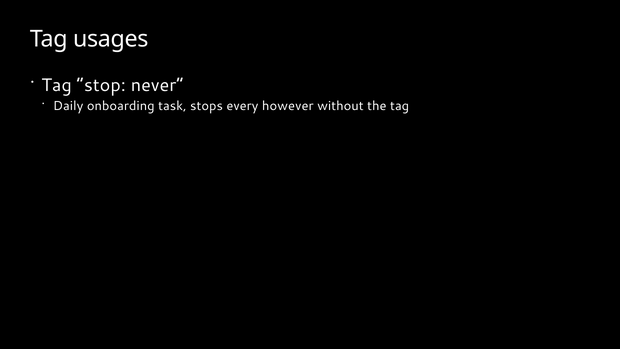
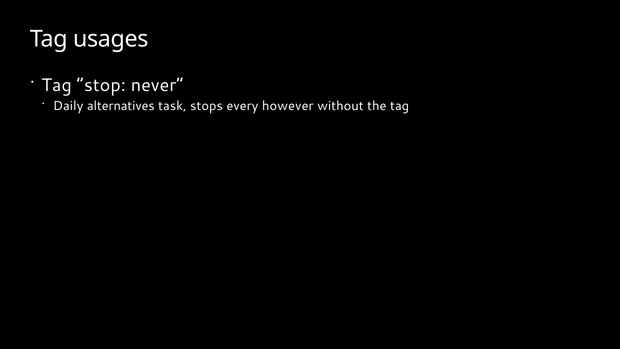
onboarding: onboarding -> alternatives (121, 106)
